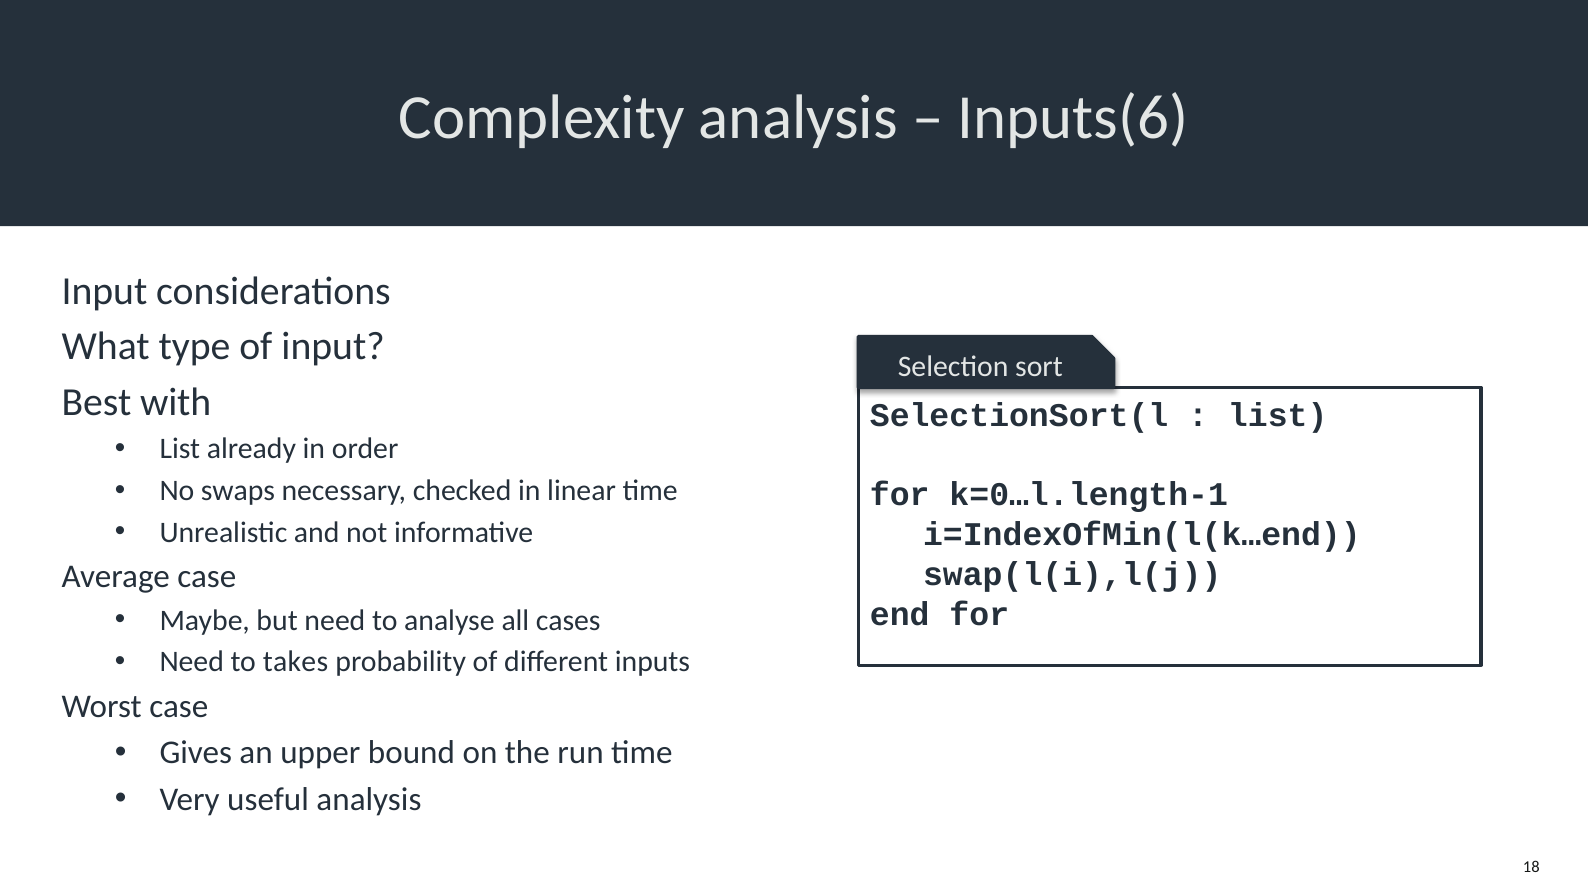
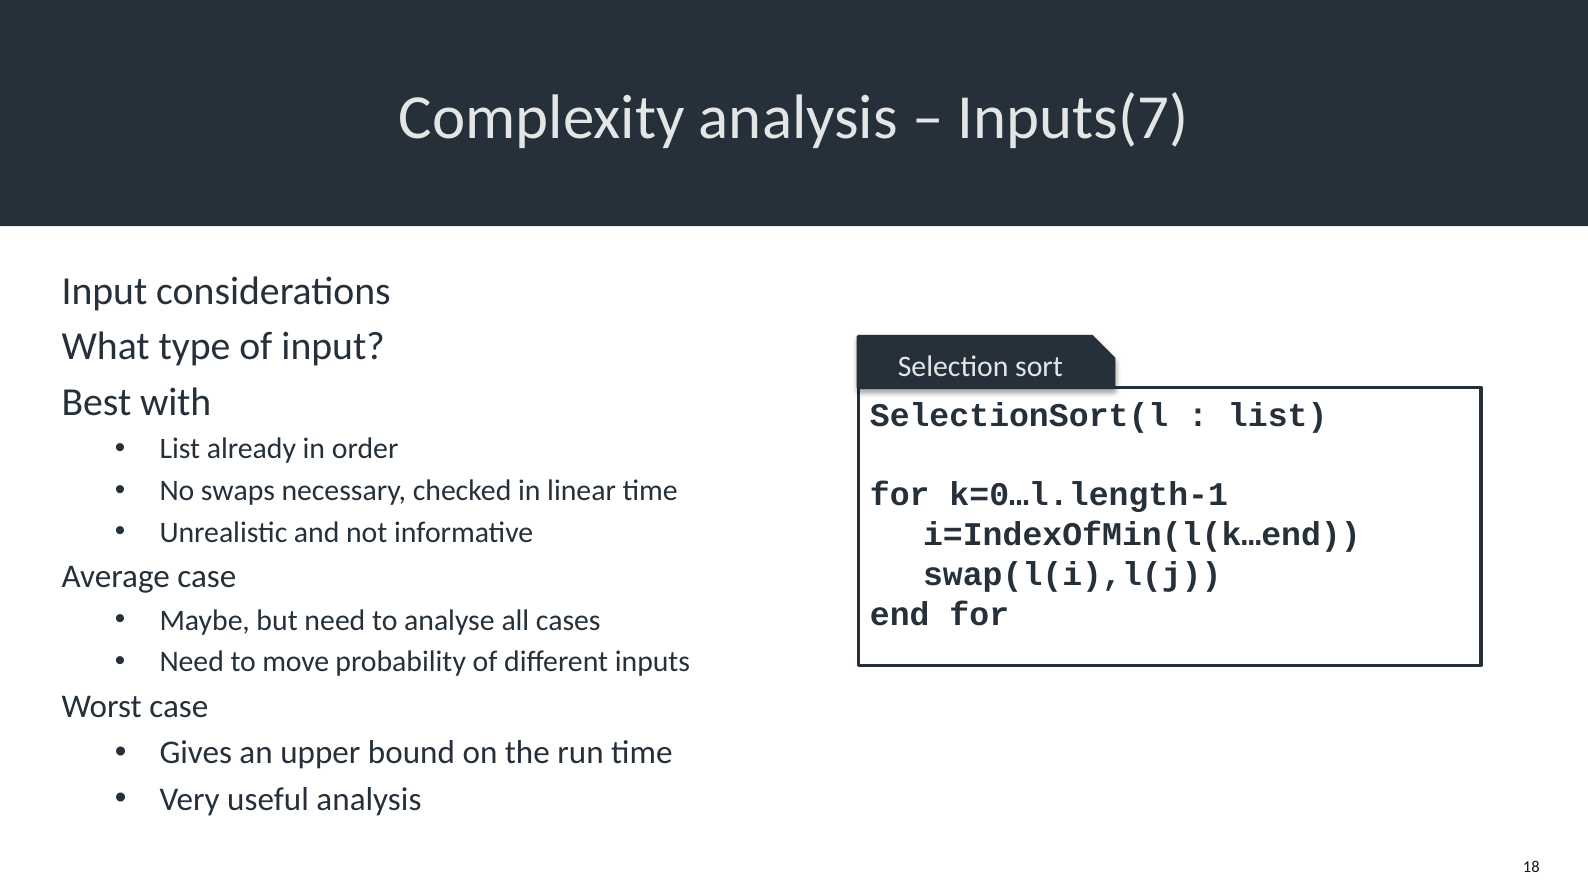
Inputs(6: Inputs(6 -> Inputs(7 (1073, 118)
takes: takes -> move (296, 662)
